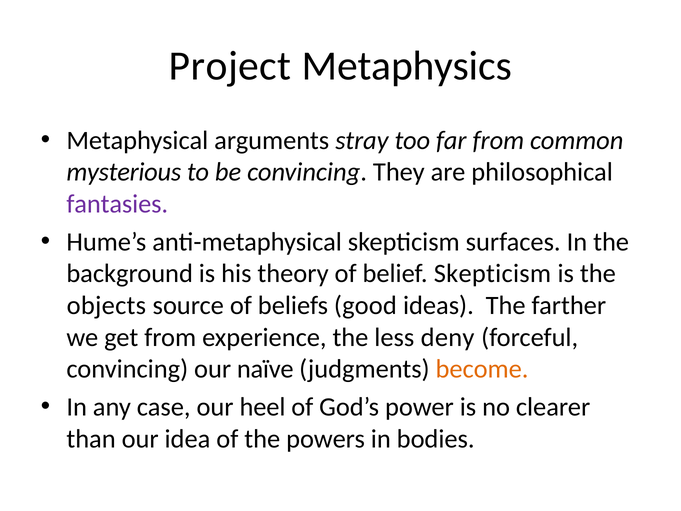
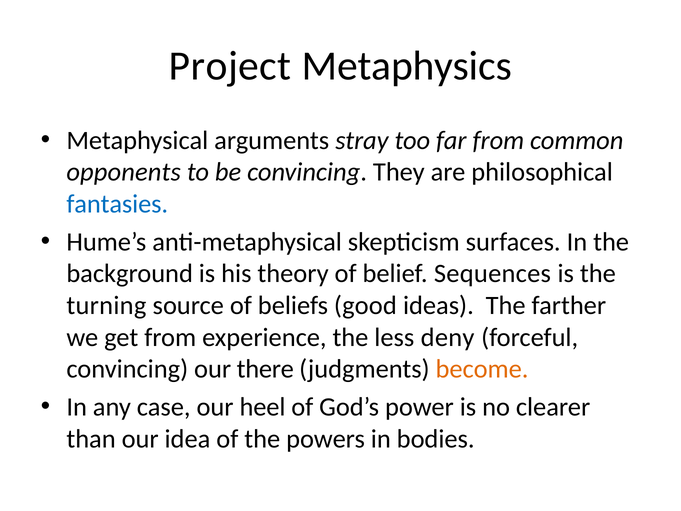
mysterious: mysterious -> opponents (124, 172)
fantasies colour: purple -> blue (117, 204)
belief Skepticism: Skepticism -> Sequences (492, 274)
objects: objects -> turning (106, 305)
naïve: naïve -> there (265, 369)
